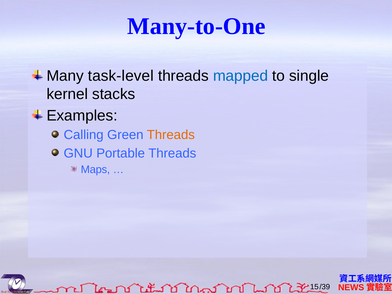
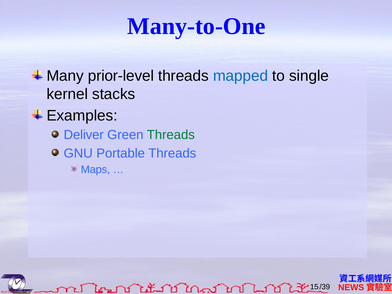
task-level: task-level -> prior-level (121, 76)
Calling: Calling -> Deliver (84, 135)
Threads colour: orange -> green (171, 135)
